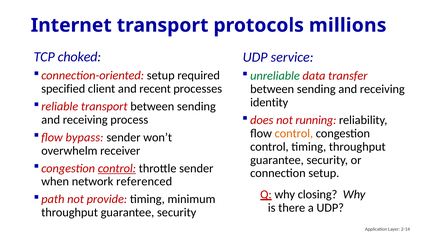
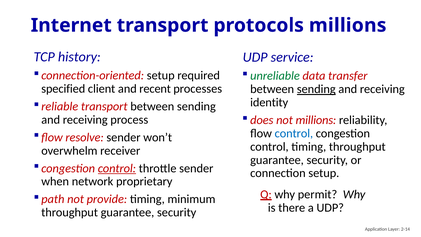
choked: choked -> history (79, 57)
sending underline: none -> present (316, 89)
not running: running -> millions (316, 120)
control colour: orange -> blue (294, 133)
bypass: bypass -> resolve (85, 137)
referenced: referenced -> proprietary (144, 181)
closing: closing -> permit (317, 194)
